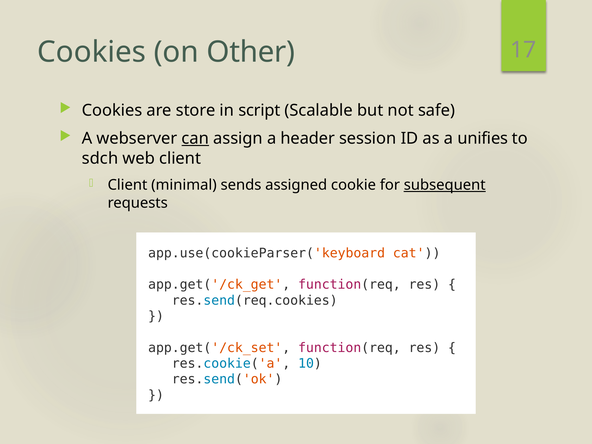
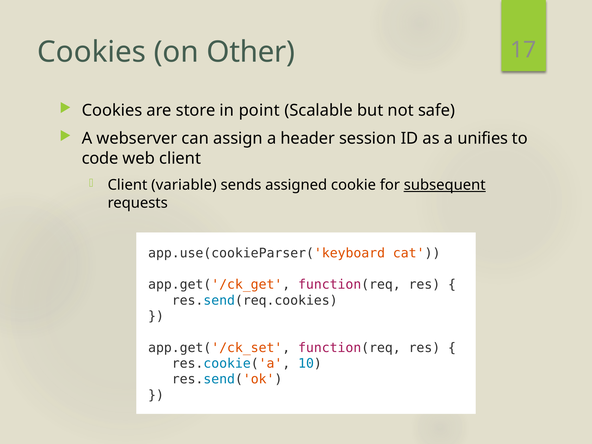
script: script -> point (259, 111)
can underline: present -> none (195, 139)
sdch: sdch -> code (100, 158)
minimal: minimal -> variable (184, 185)
